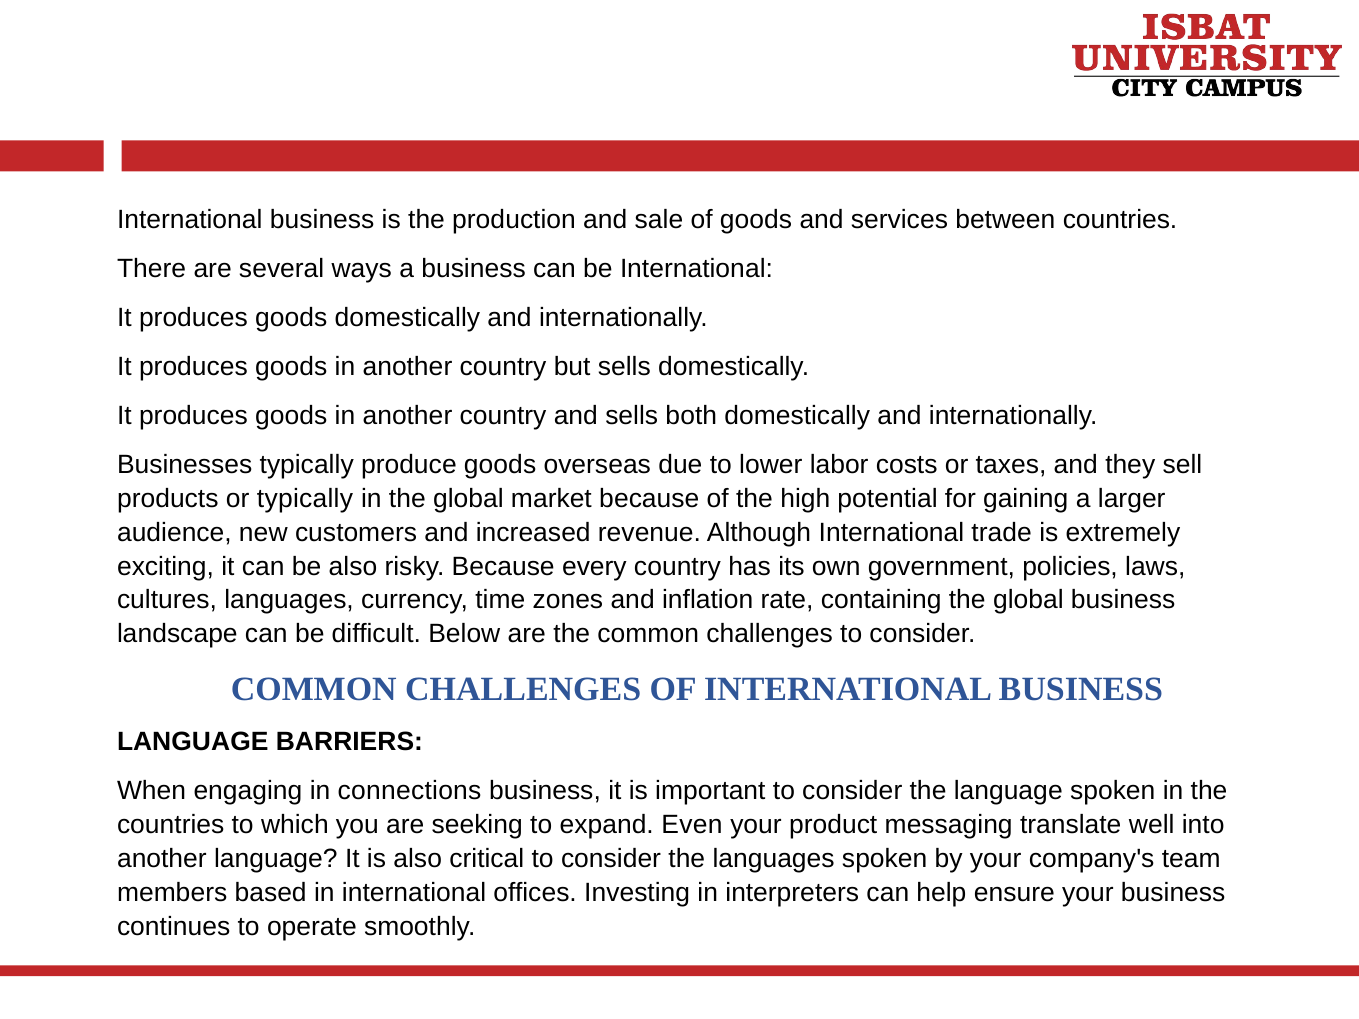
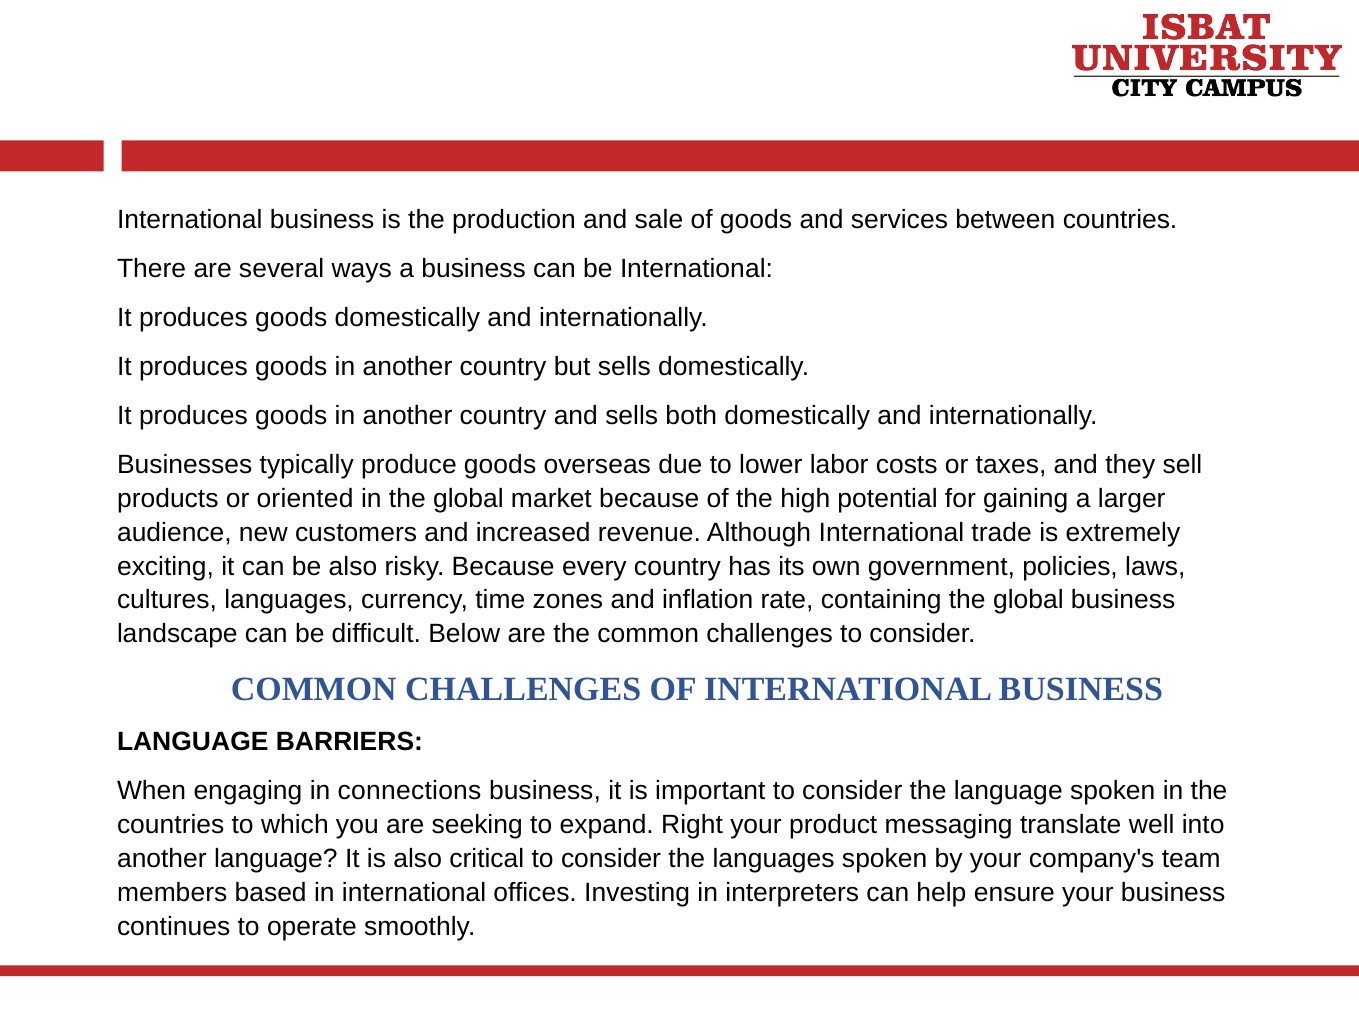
or typically: typically -> oriented (305, 499)
Even: Even -> Right (692, 825)
